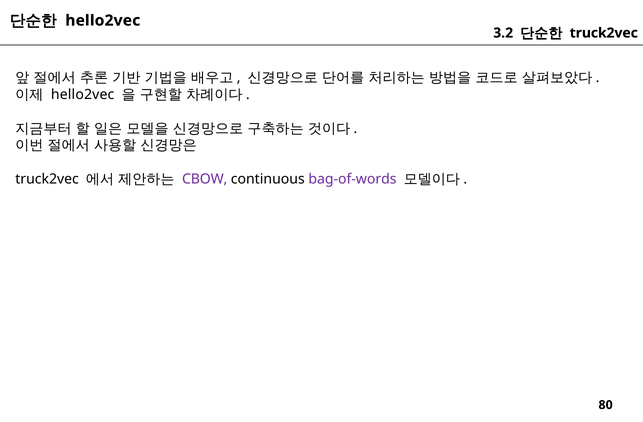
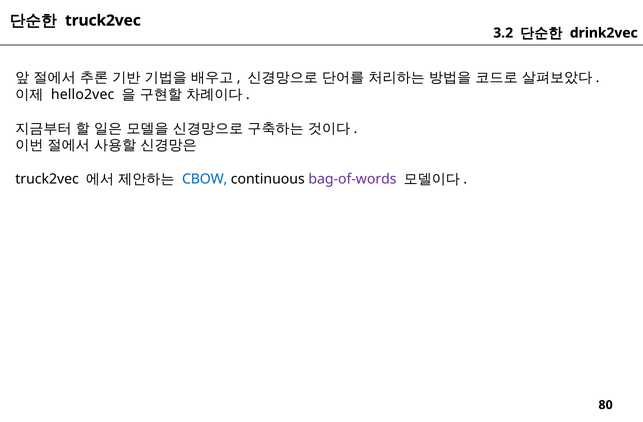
hello2vec: hello2vec -> truck2vec (103, 21)
truck2vec: truck2vec -> drink2vec (604, 33)
CBOW colour: purple -> blue (205, 179)
